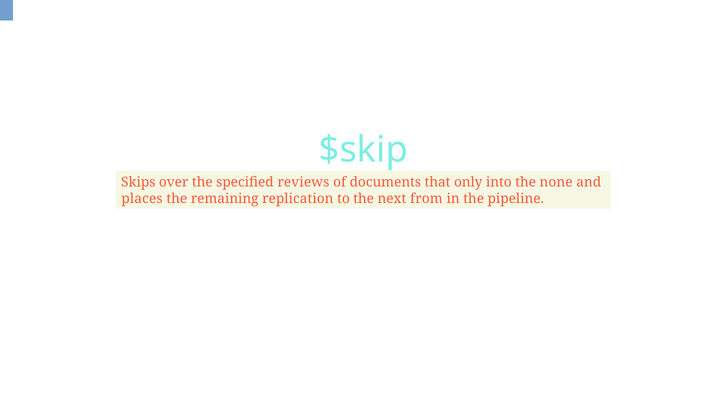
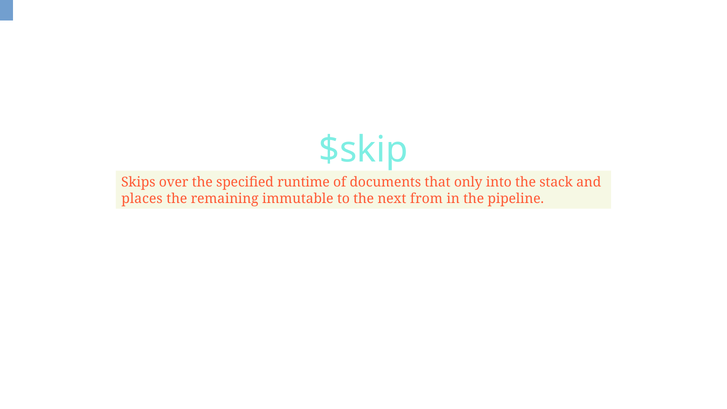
reviews: reviews -> runtime (304, 182)
none: none -> stack (556, 182)
replication: replication -> immutable (298, 199)
